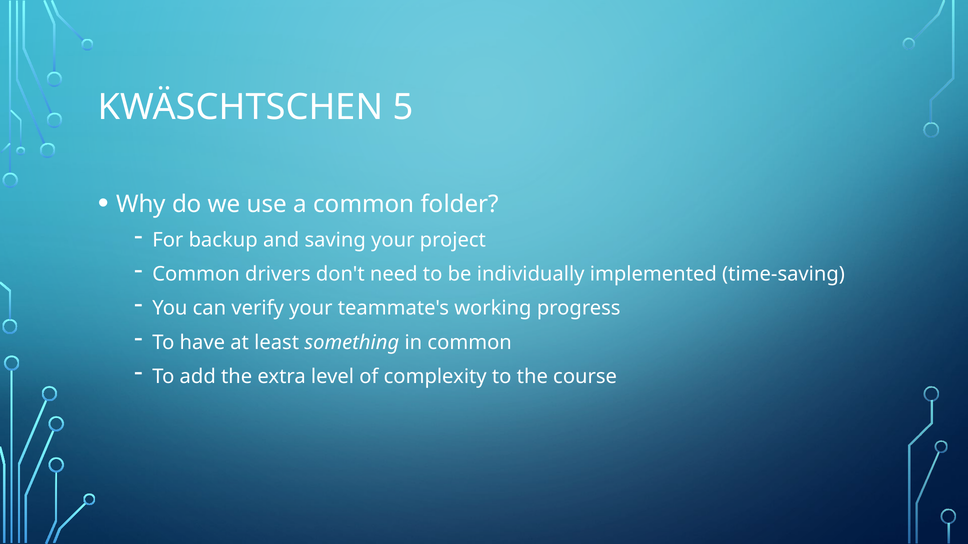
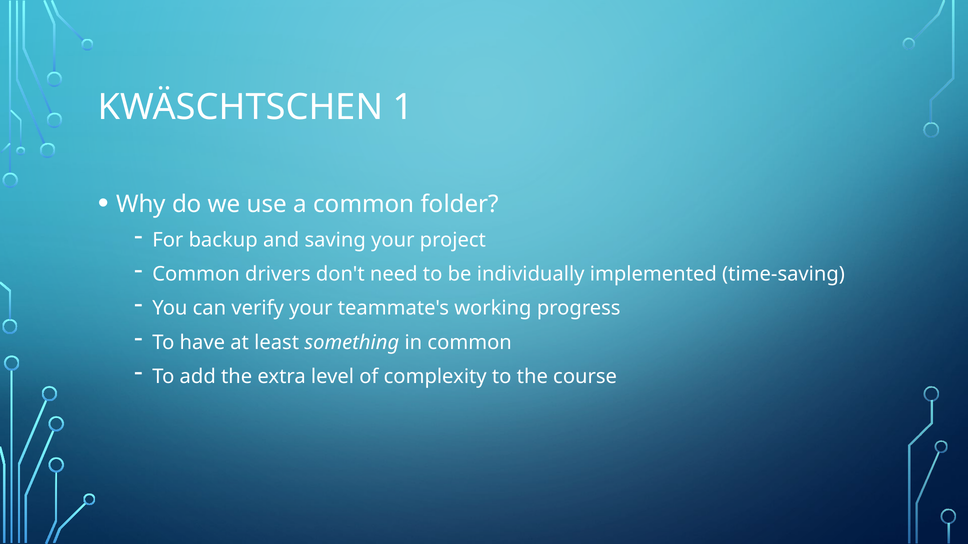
5: 5 -> 1 (403, 108)
